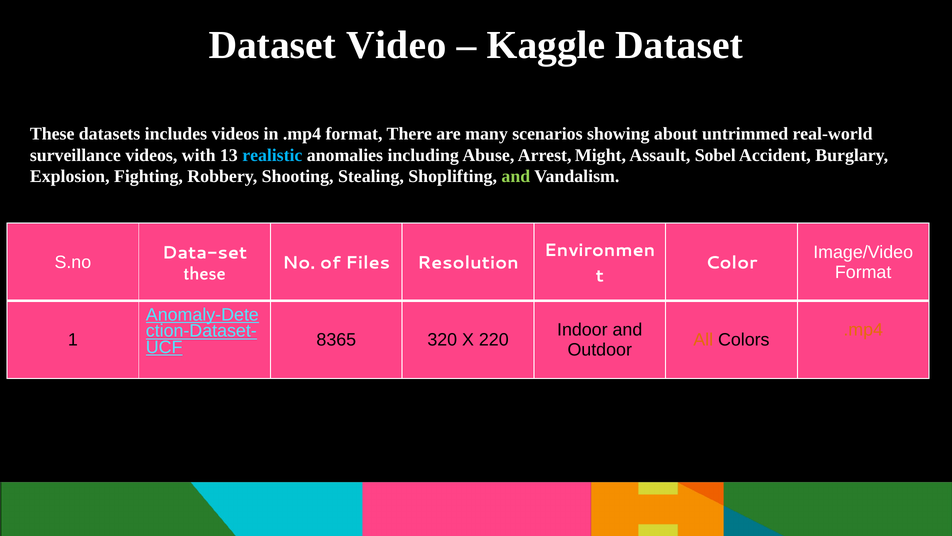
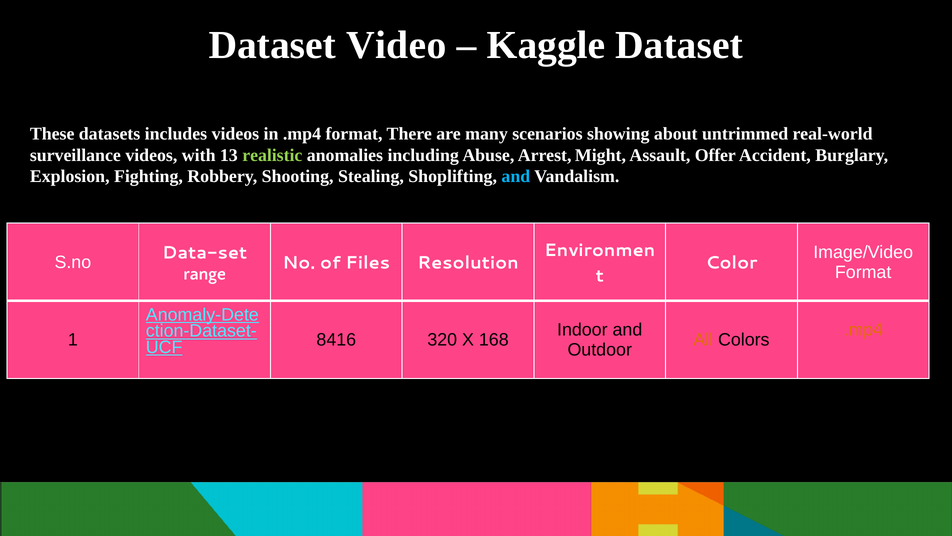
realistic colour: light blue -> light green (272, 155)
Sobel: Sobel -> Offer (715, 155)
and colour: light green -> light blue (516, 176)
these: these -> range (205, 274)
8365: 8365 -> 8416 (336, 340)
220: 220 -> 168 (494, 340)
